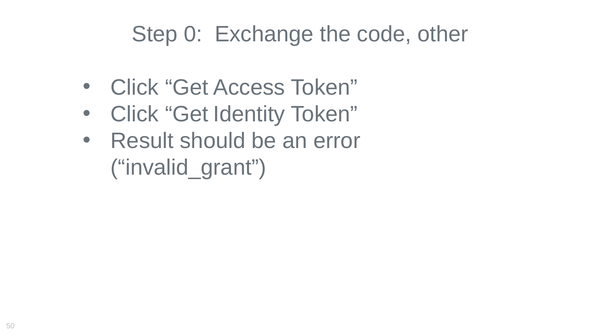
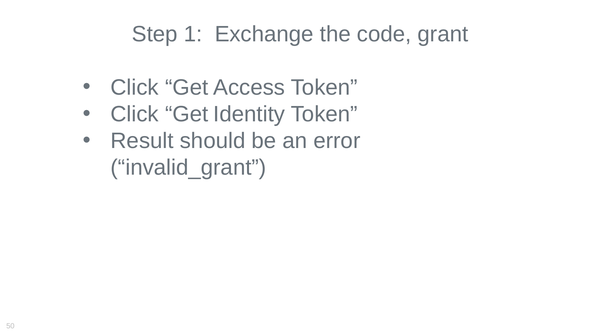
0: 0 -> 1 (193, 34)
other: other -> grant (443, 34)
